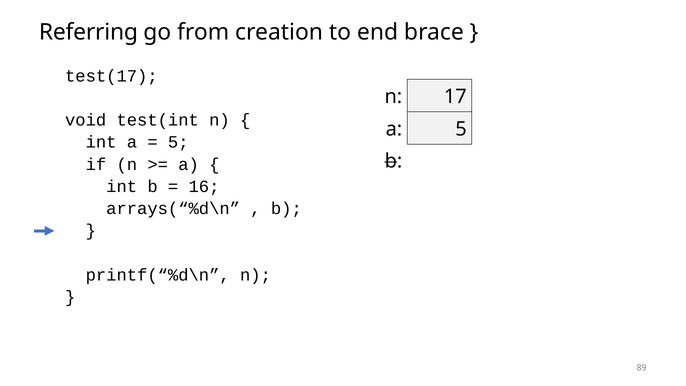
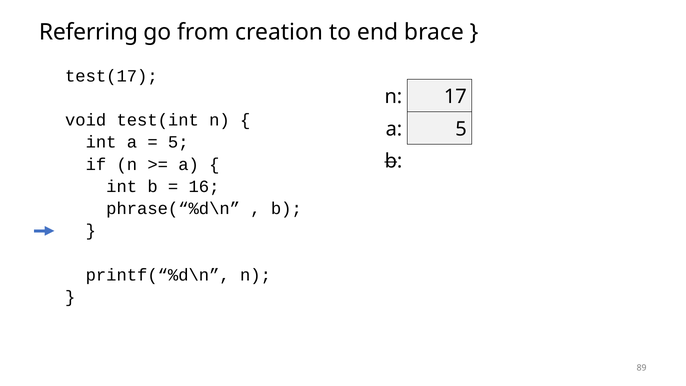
arrays(“%d\n: arrays(“%d\n -> phrase(“%d\n (173, 209)
